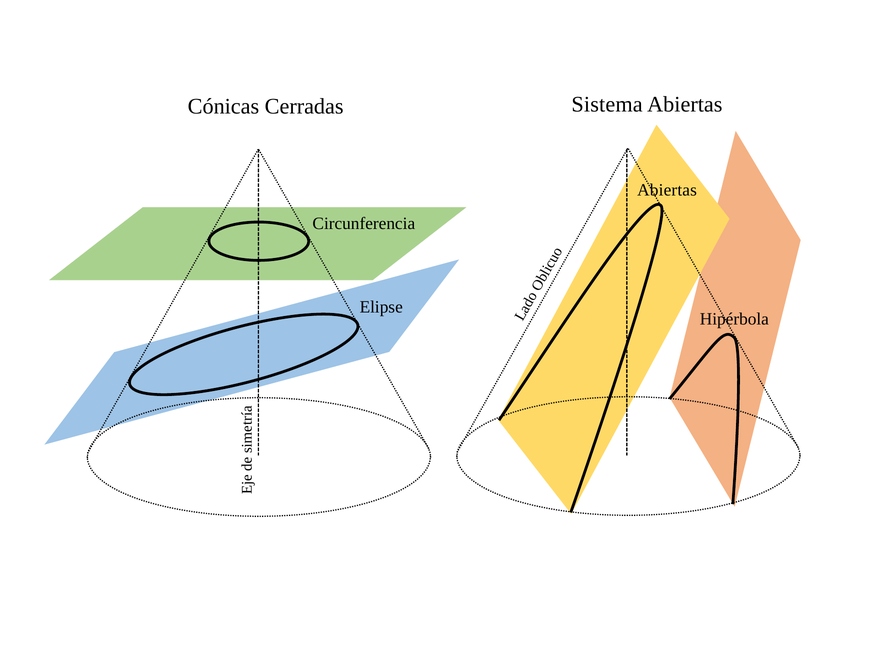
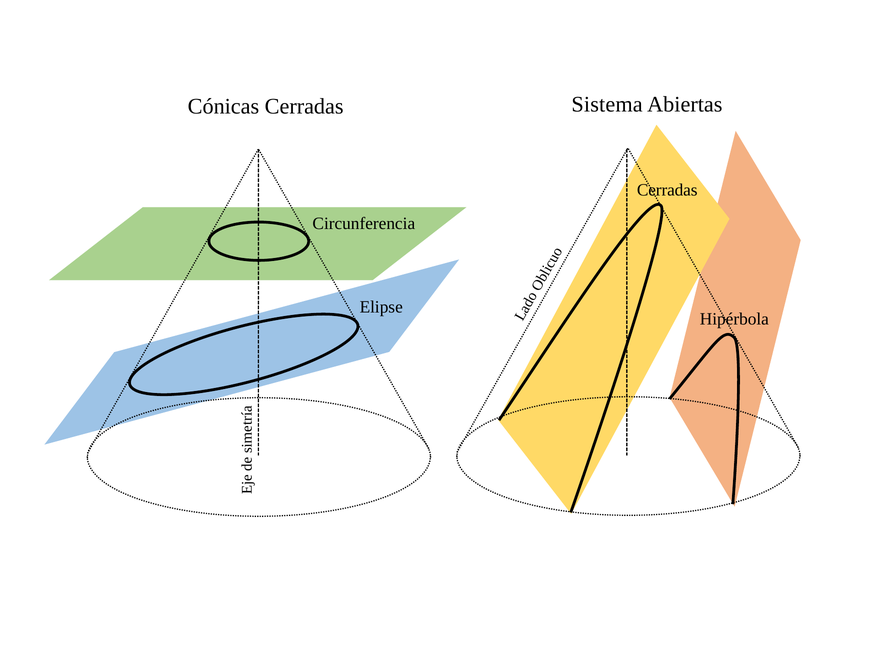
Abiertas: Abiertas -> Cerradas (667, 190)
